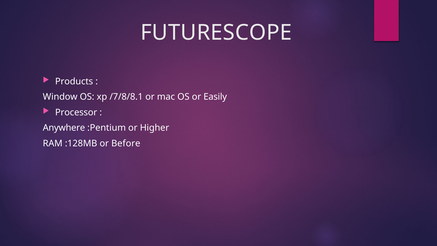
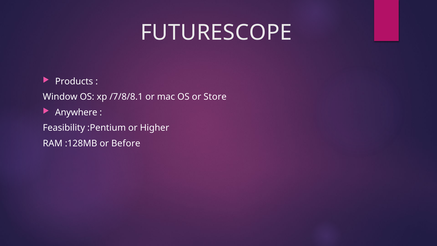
Easily: Easily -> Store (215, 97)
Processor: Processor -> Anywhere (76, 112)
Anywhere: Anywhere -> Feasibility (64, 128)
